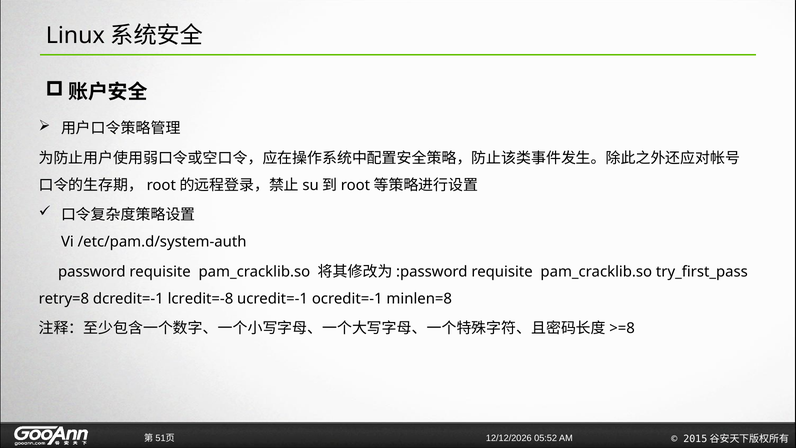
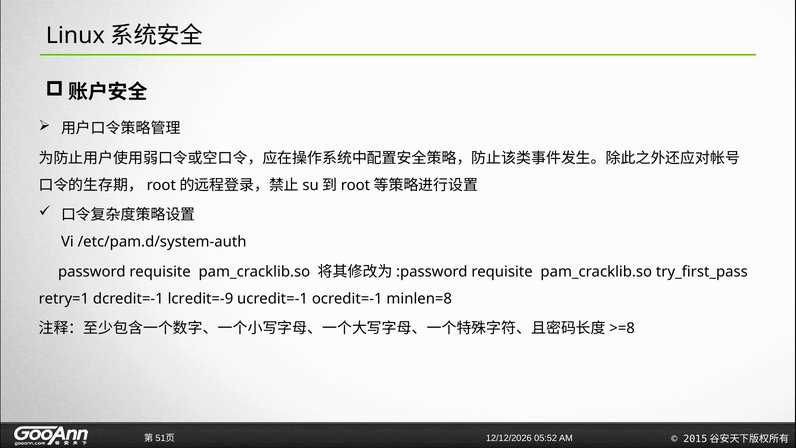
retry=8: retry=8 -> retry=1 (64, 298)
lcredit=-8: lcredit=-8 -> lcredit=-9 (200, 298)
